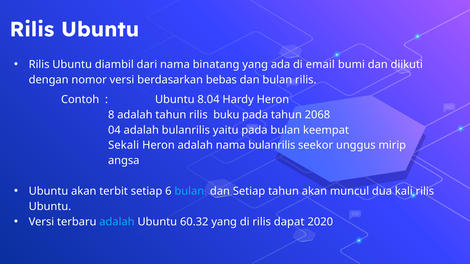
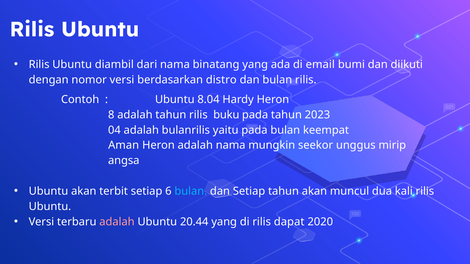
bebas: bebas -> distro (221, 80)
2068: 2068 -> 2023 (317, 115)
Sekali: Sekali -> Aman (124, 146)
nama bulanrilis: bulanrilis -> mungkin (272, 146)
adalah colour: light blue -> pink (117, 222)
60.32: 60.32 -> 20.44 (194, 222)
